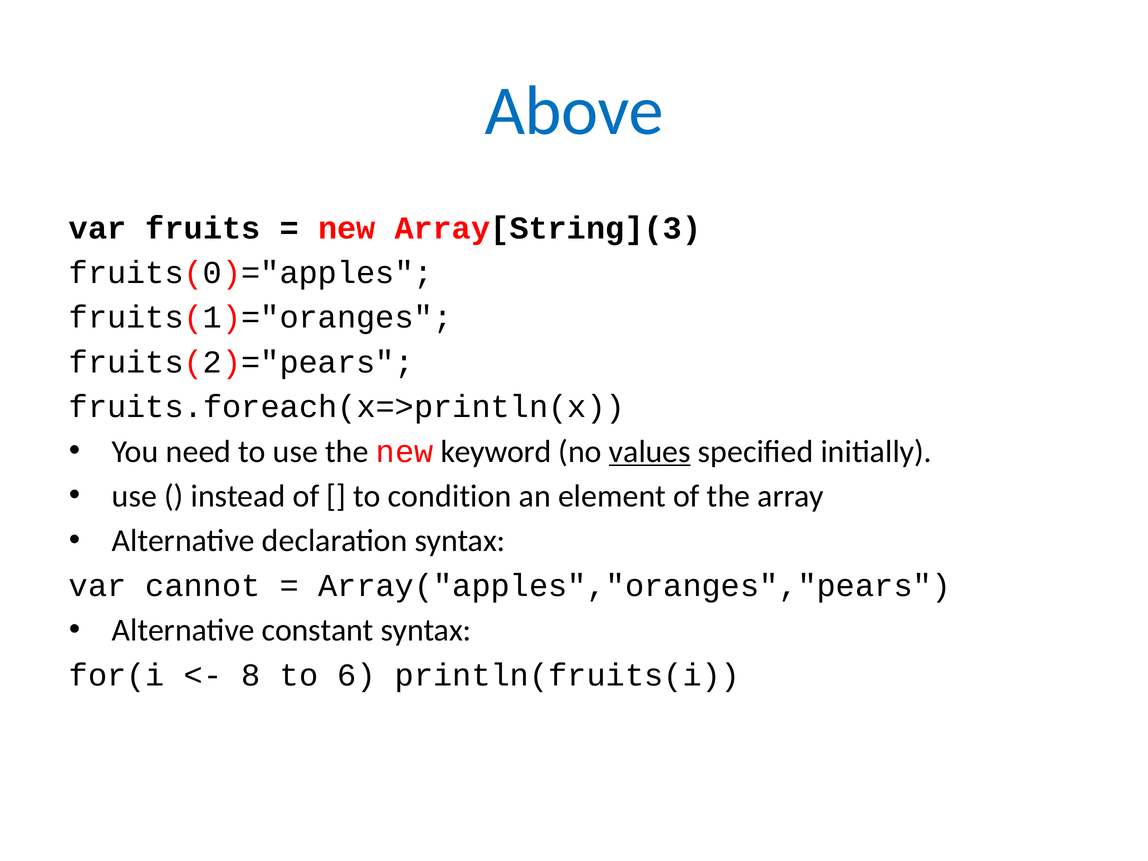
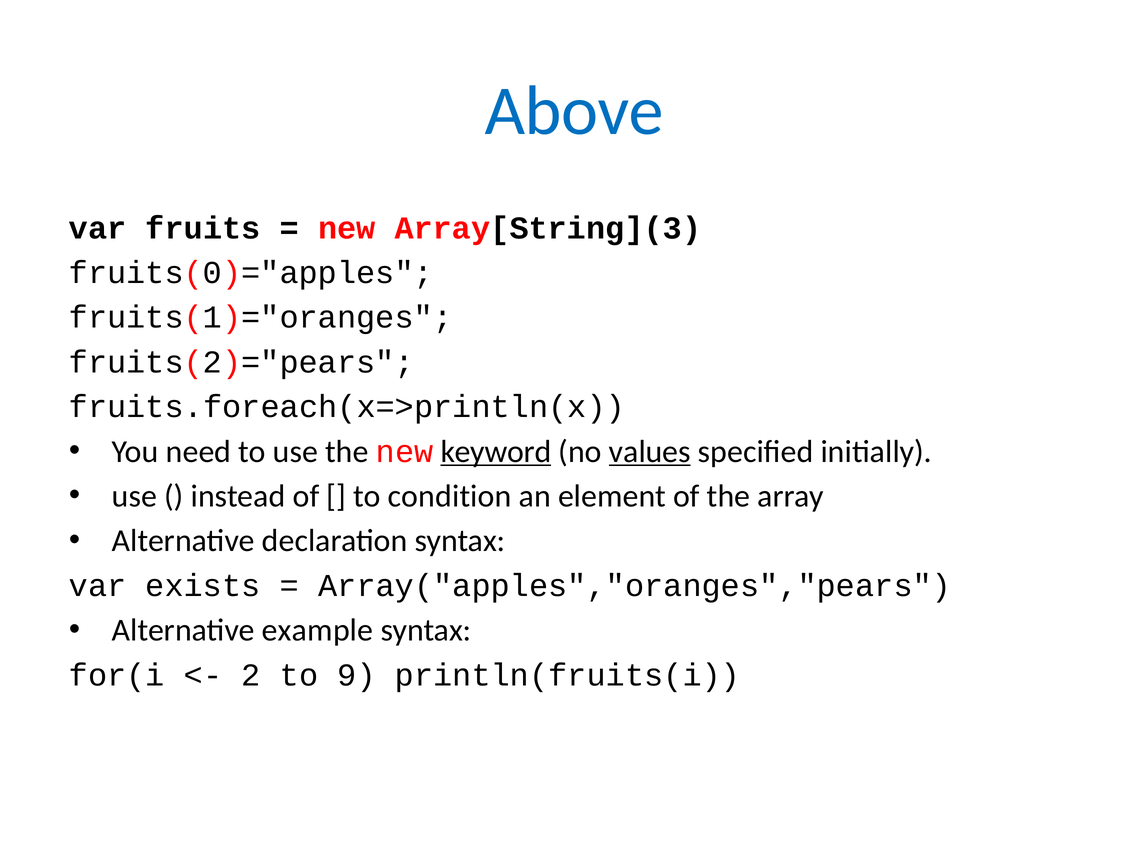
keyword underline: none -> present (496, 452)
cannot: cannot -> exists (203, 586)
constant: constant -> example (318, 630)
8: 8 -> 2 (251, 675)
6: 6 -> 9 (357, 675)
